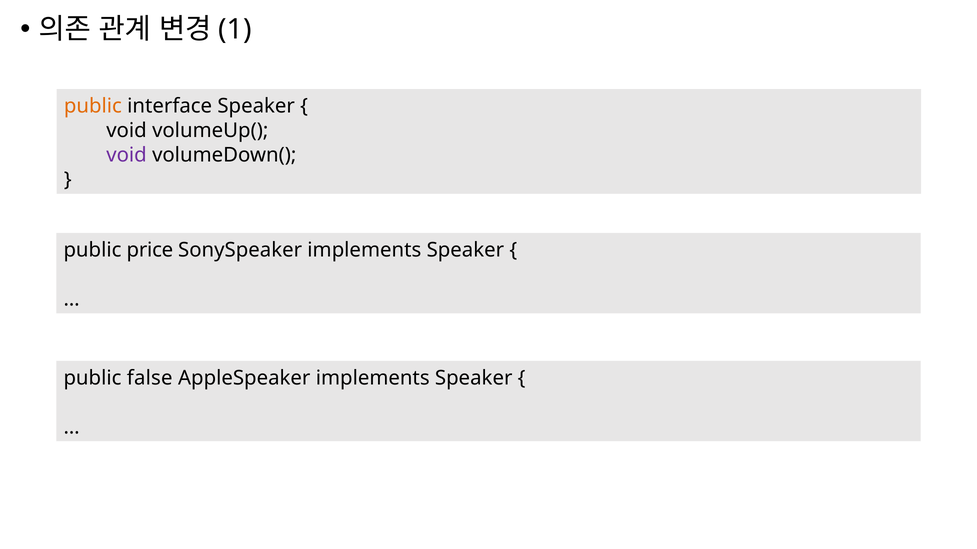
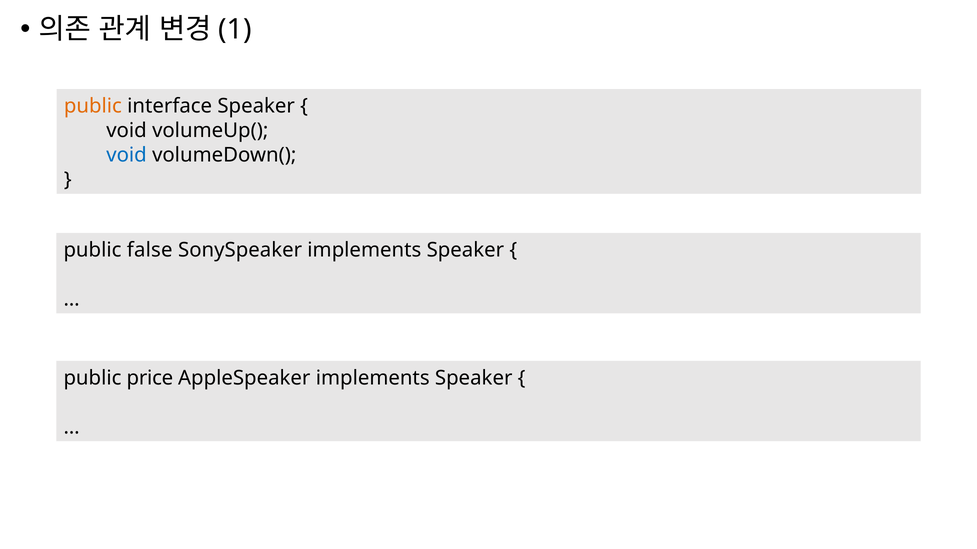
void colour: purple -> blue (127, 155)
price: price -> false (150, 250)
false: false -> price (150, 378)
